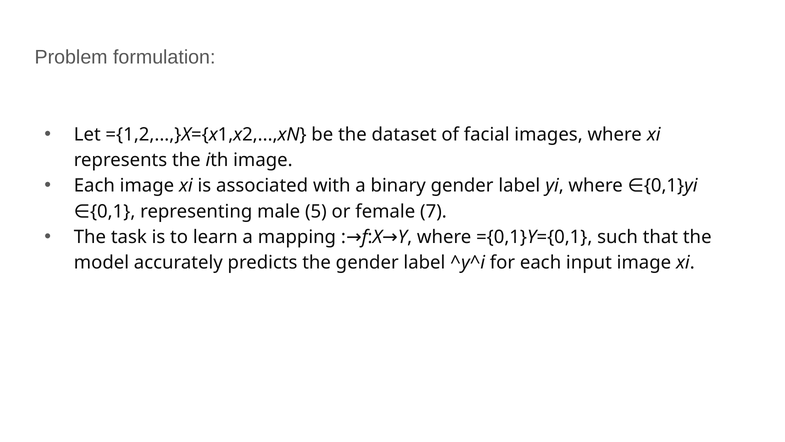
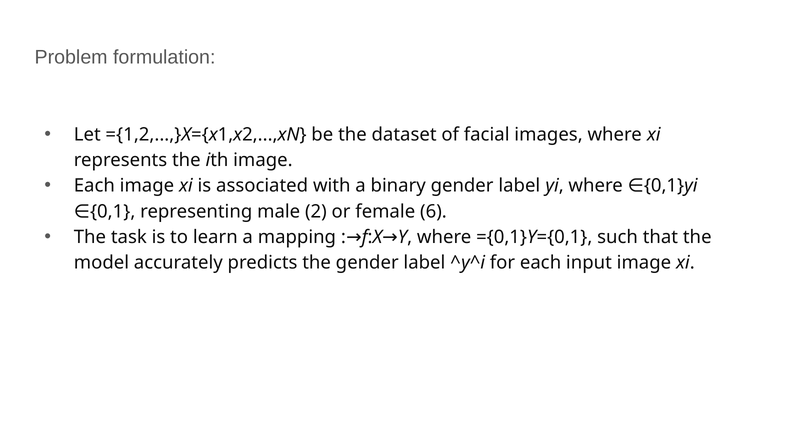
5: 5 -> 2 (316, 211)
7: 7 -> 6 (433, 211)
